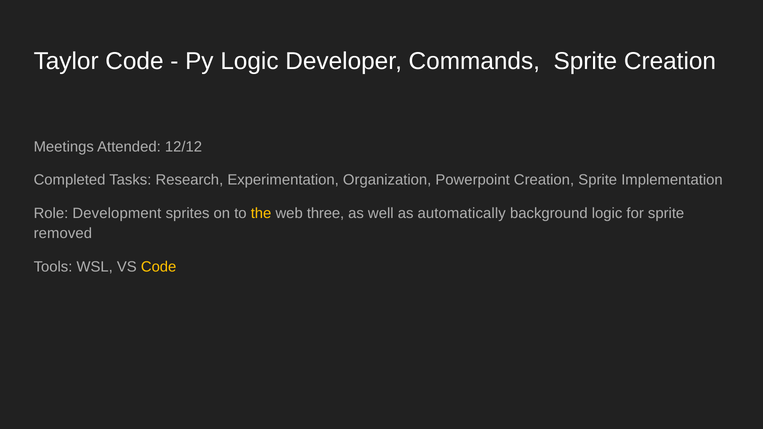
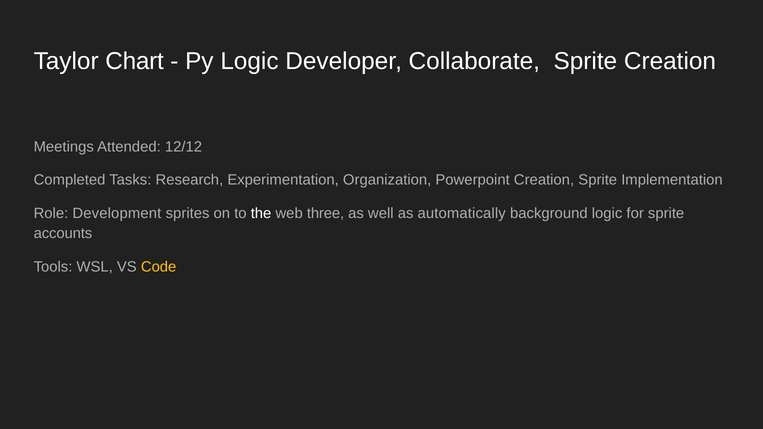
Taylor Code: Code -> Chart (135, 61)
Commands: Commands -> Collaborate (474, 61)
the colour: yellow -> white (261, 213)
removed: removed -> accounts (63, 234)
